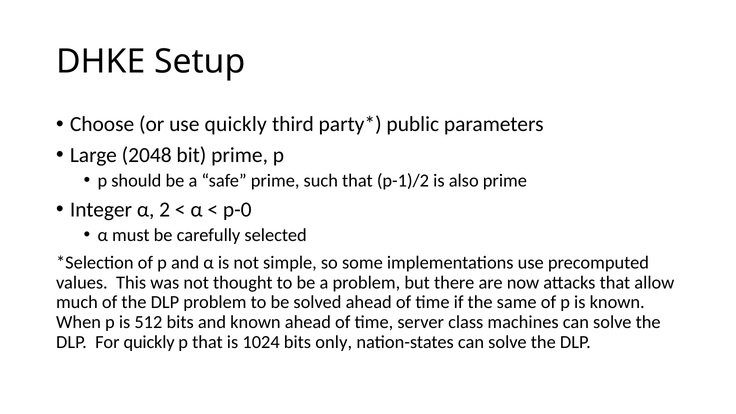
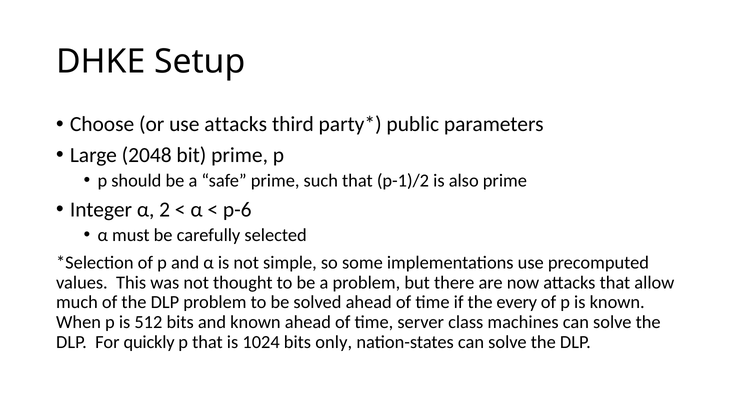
use quickly: quickly -> attacks (236, 124)
p-0: p-0 -> p-6 (237, 210)
same: same -> every (517, 302)
